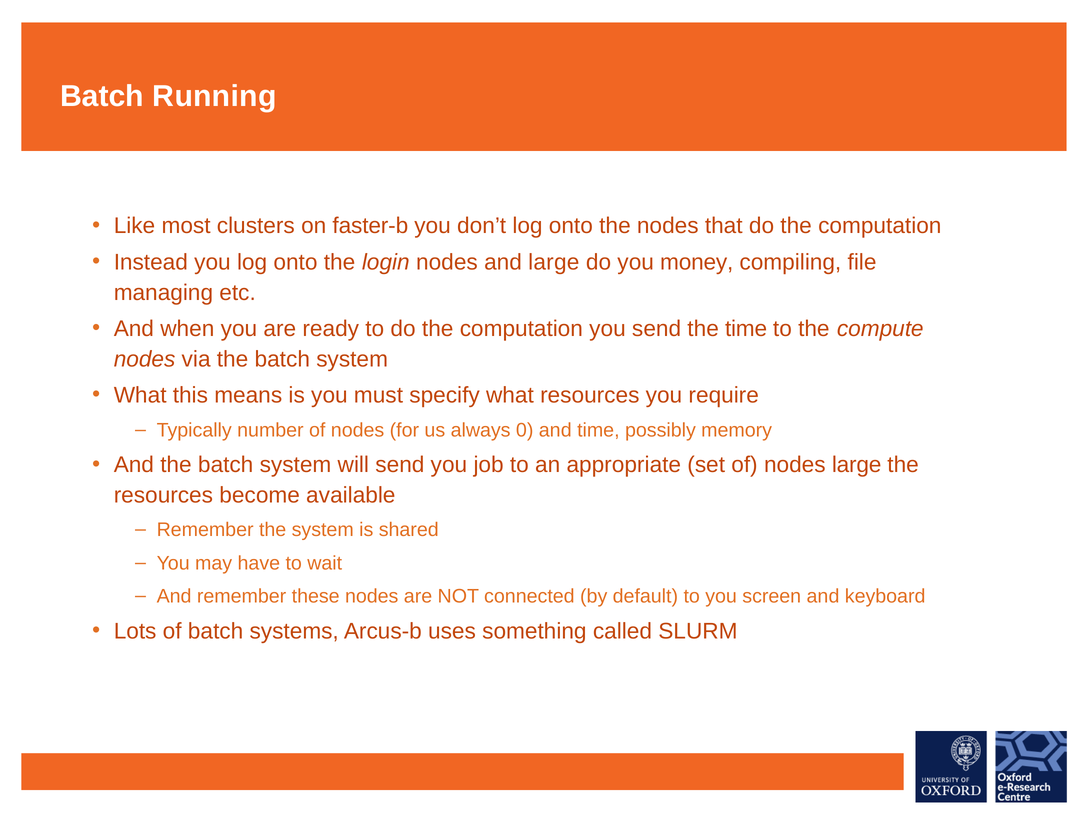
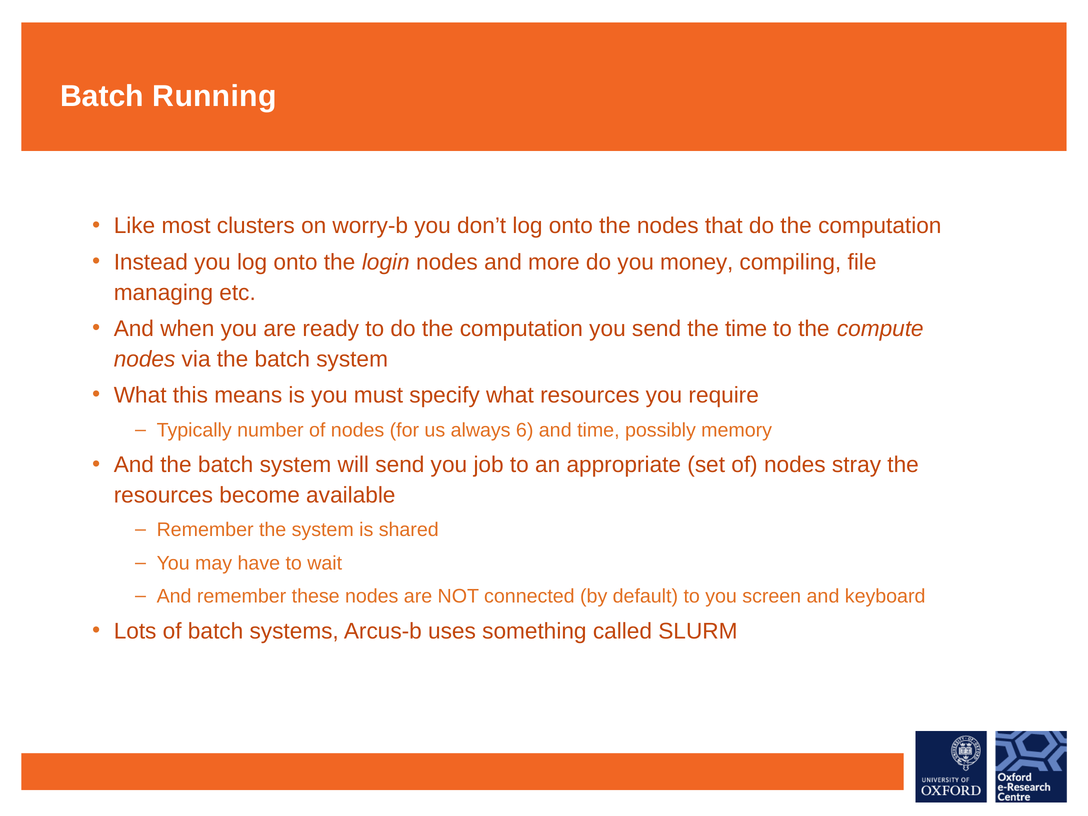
faster-b: faster-b -> worry-b (370, 226)
and large: large -> more (554, 262)
0: 0 -> 6 (525, 430)
nodes large: large -> stray (857, 465)
